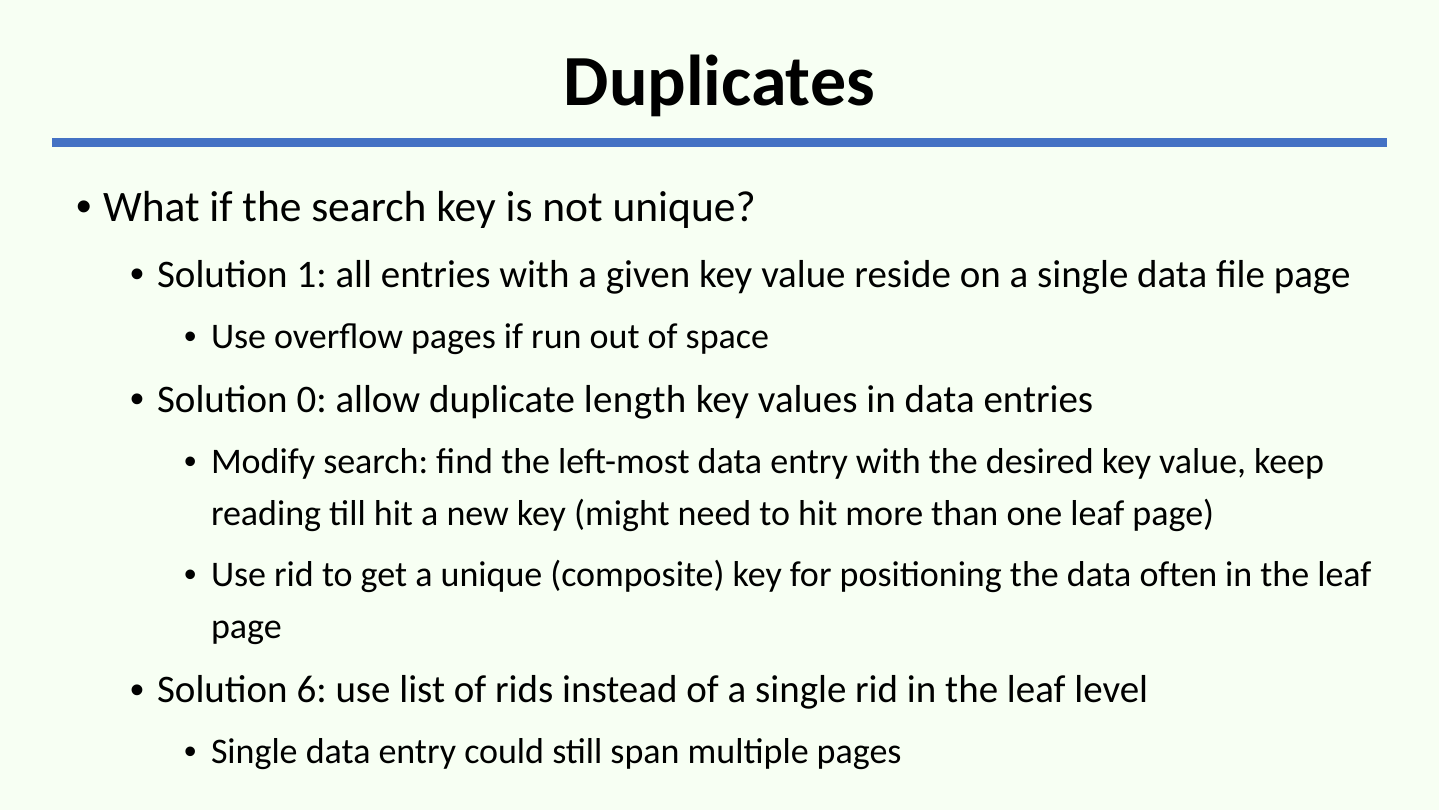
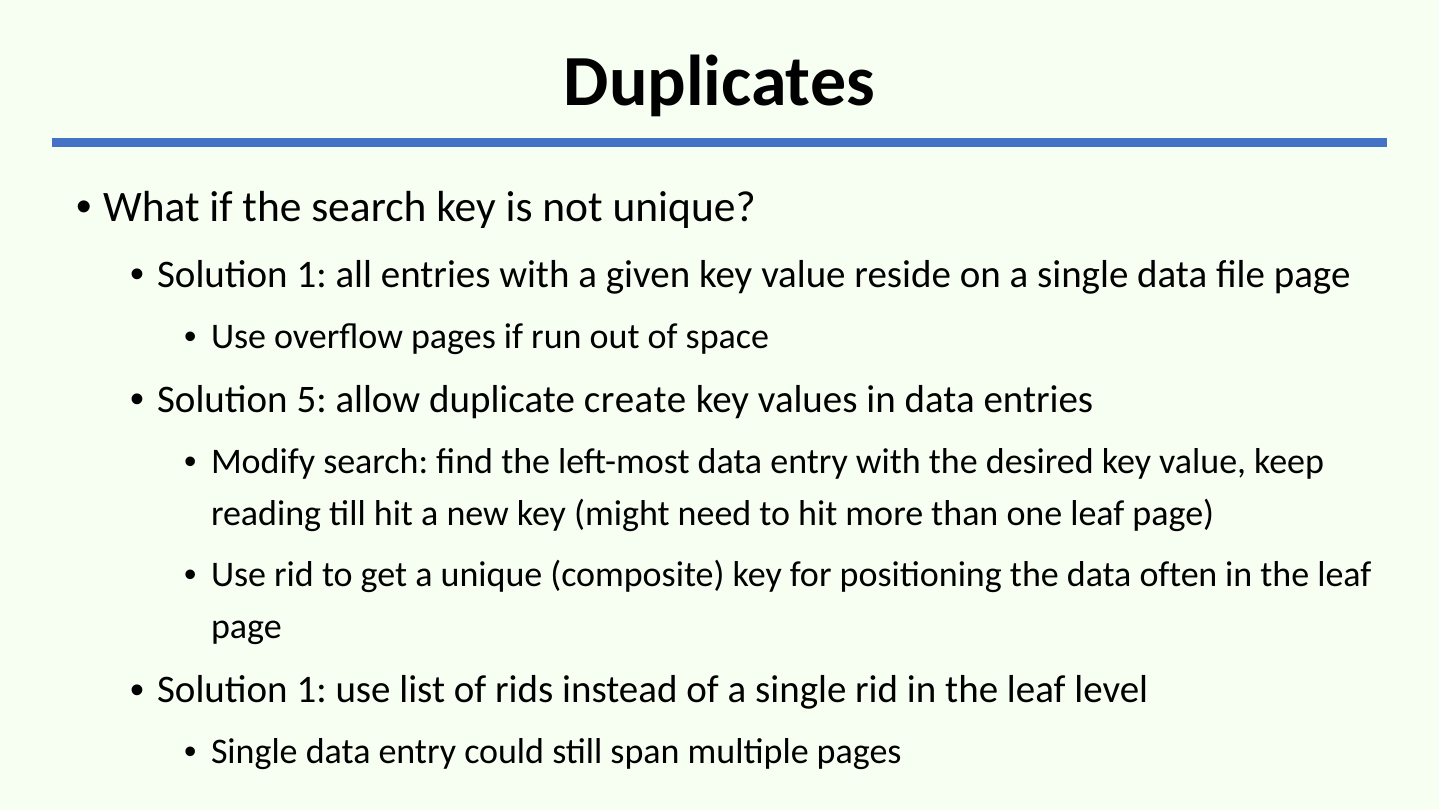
0: 0 -> 5 (312, 399)
length: length -> create (635, 399)
6: 6 -> 1 (312, 689)
